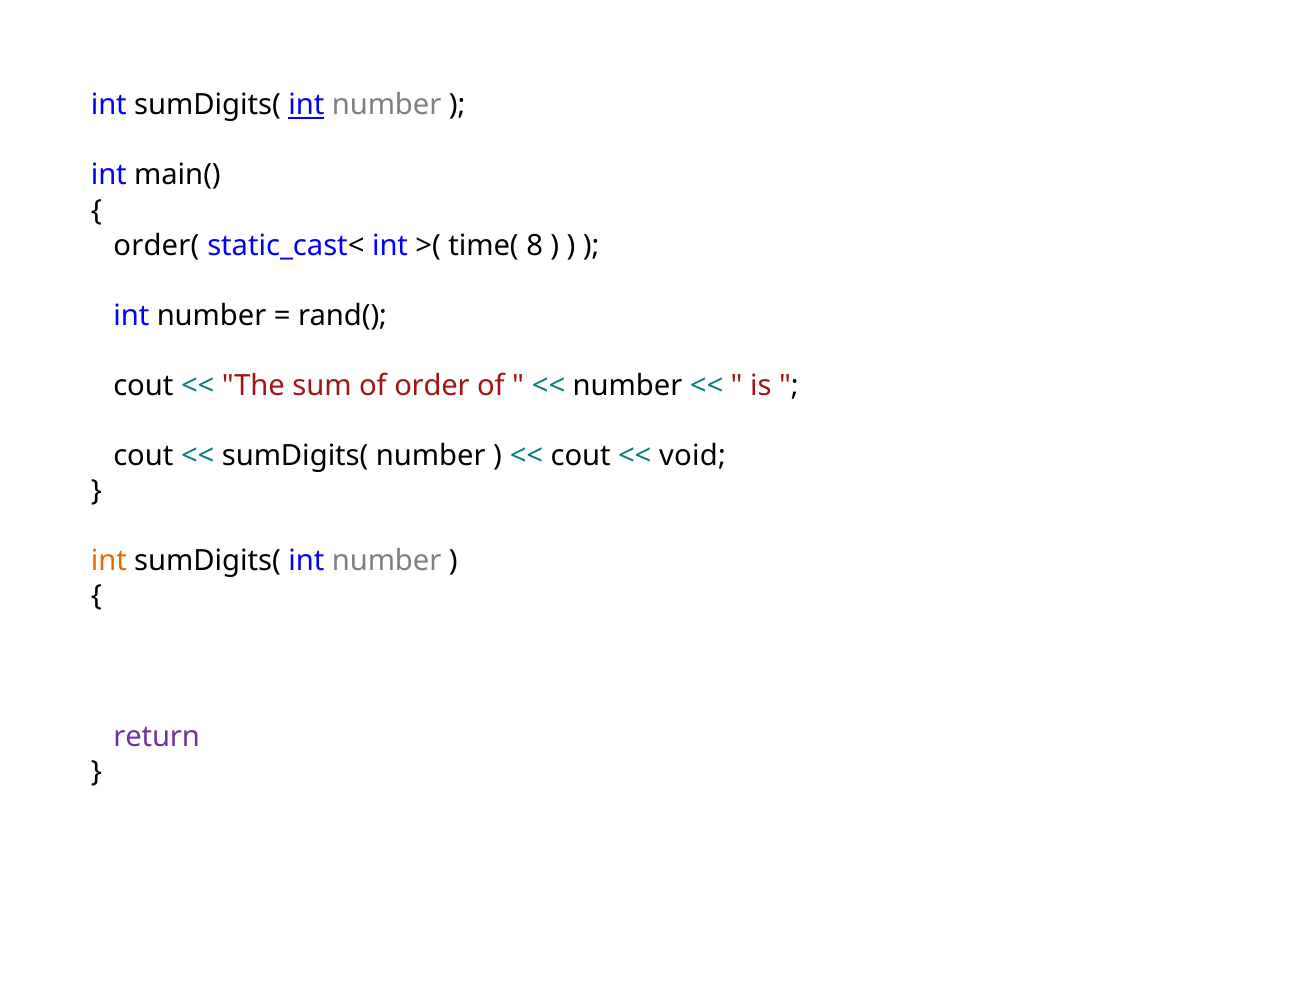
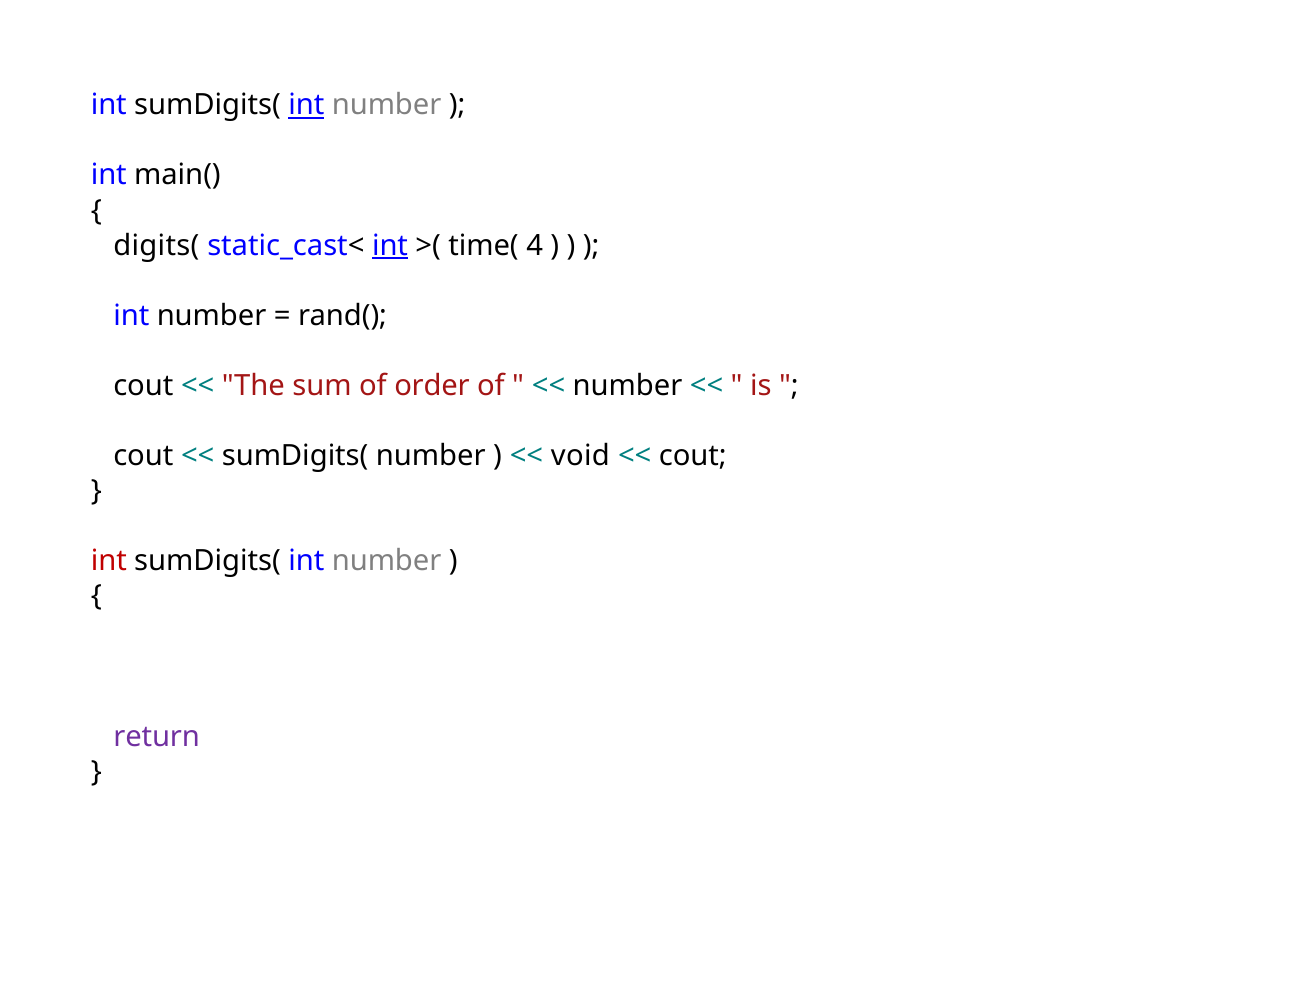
order(: order( -> digits( (156, 245)
int underline: none -> present (390, 245)
8: 8 -> 4 (535, 245)
cout: cout -> void (580, 456)
void: void -> cout (693, 456)
int colour: orange -> red (109, 561)
